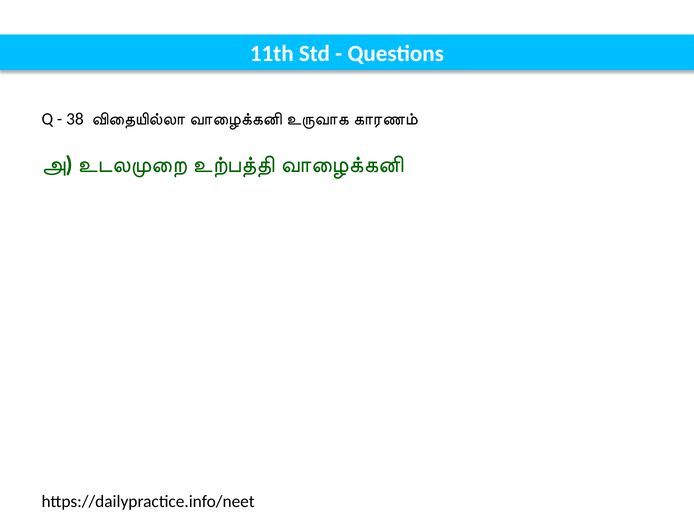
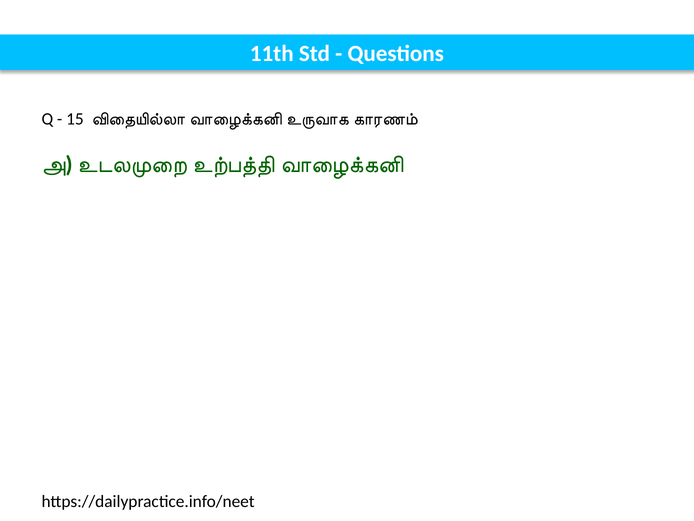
38: 38 -> 15 (75, 119)
